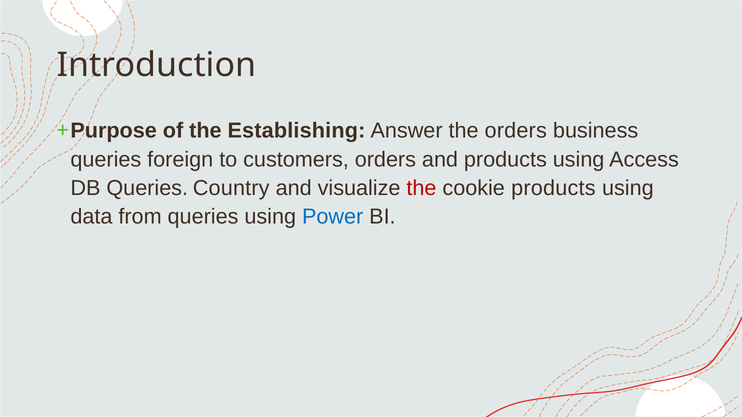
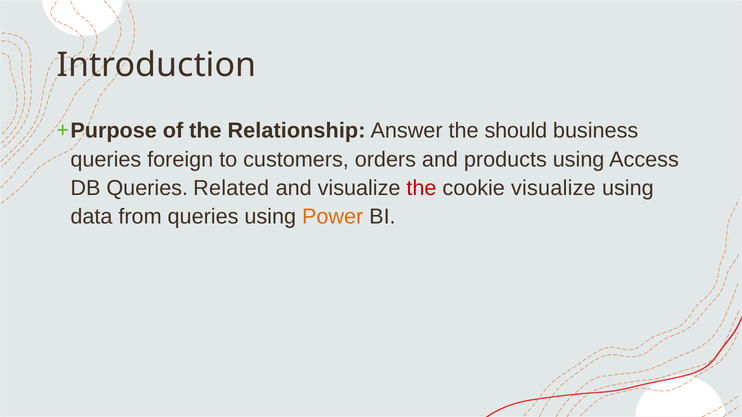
Establishing: Establishing -> Relationship (296, 131)
the orders: orders -> should (516, 131)
Country: Country -> Related (231, 188)
cookie products: products -> visualize (553, 188)
Power colour: blue -> orange (333, 217)
